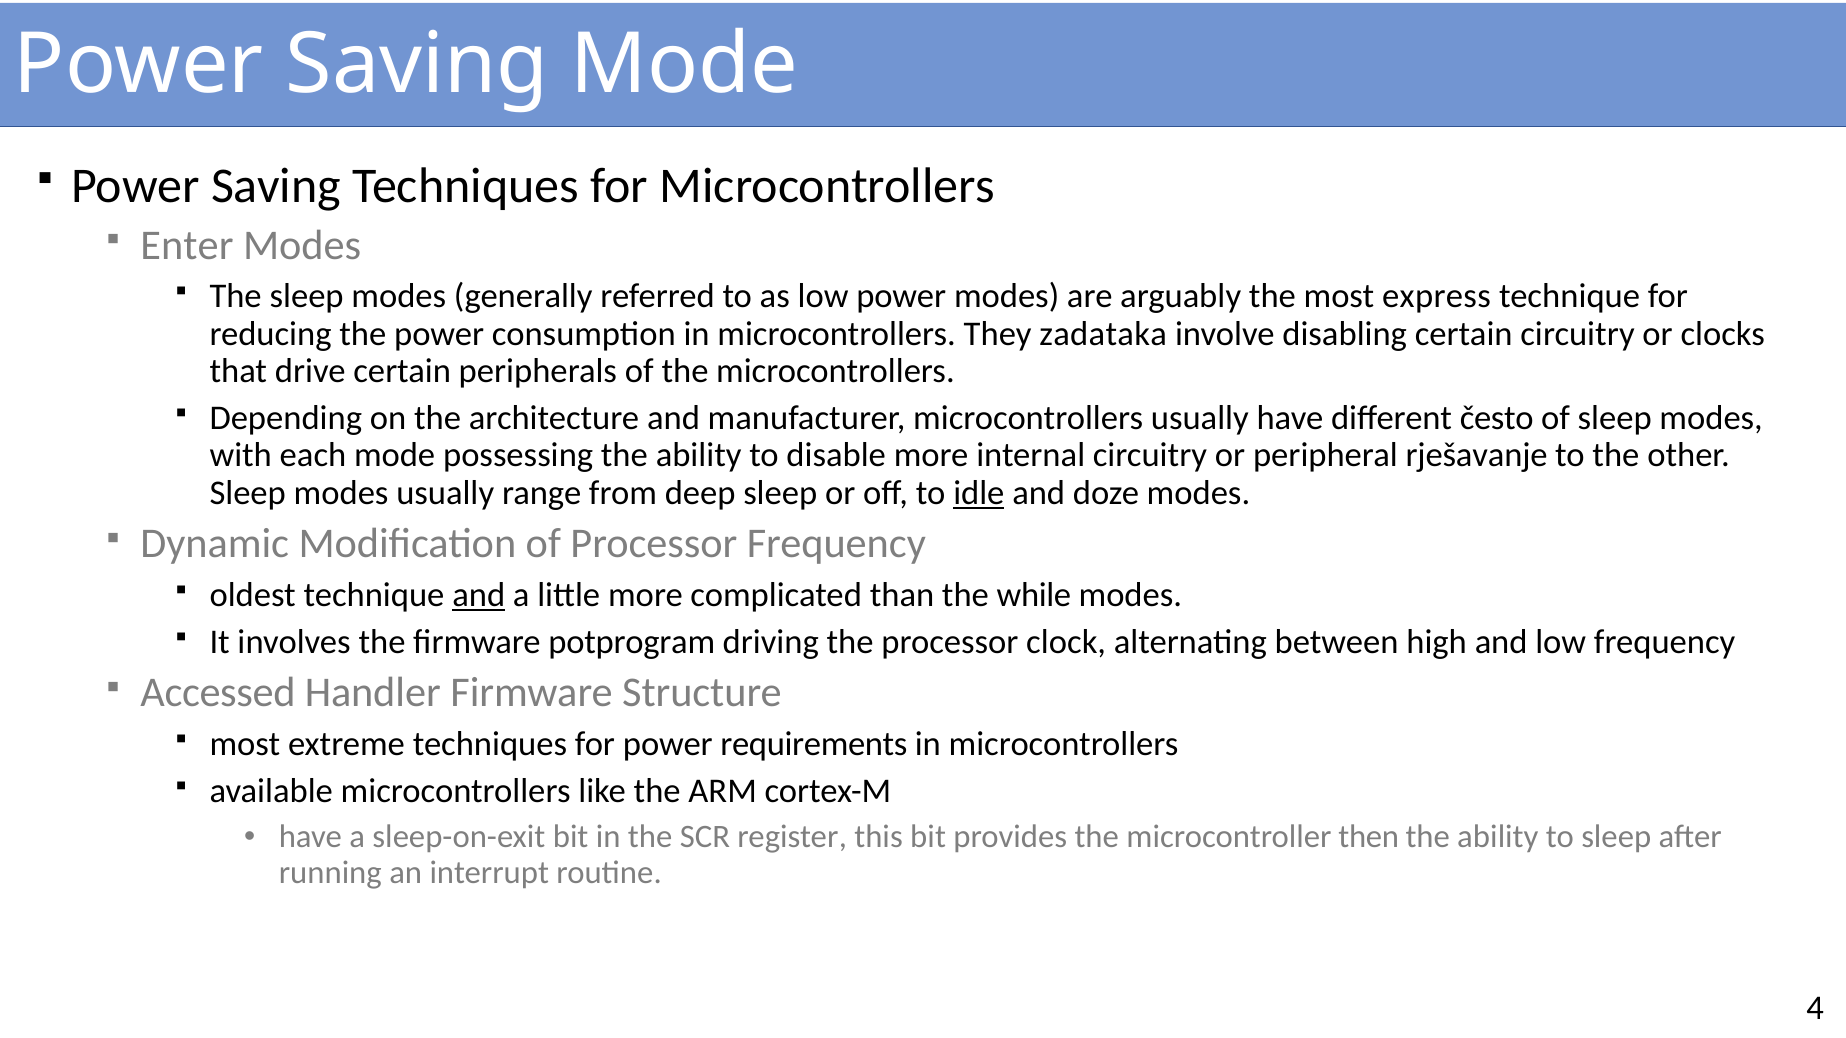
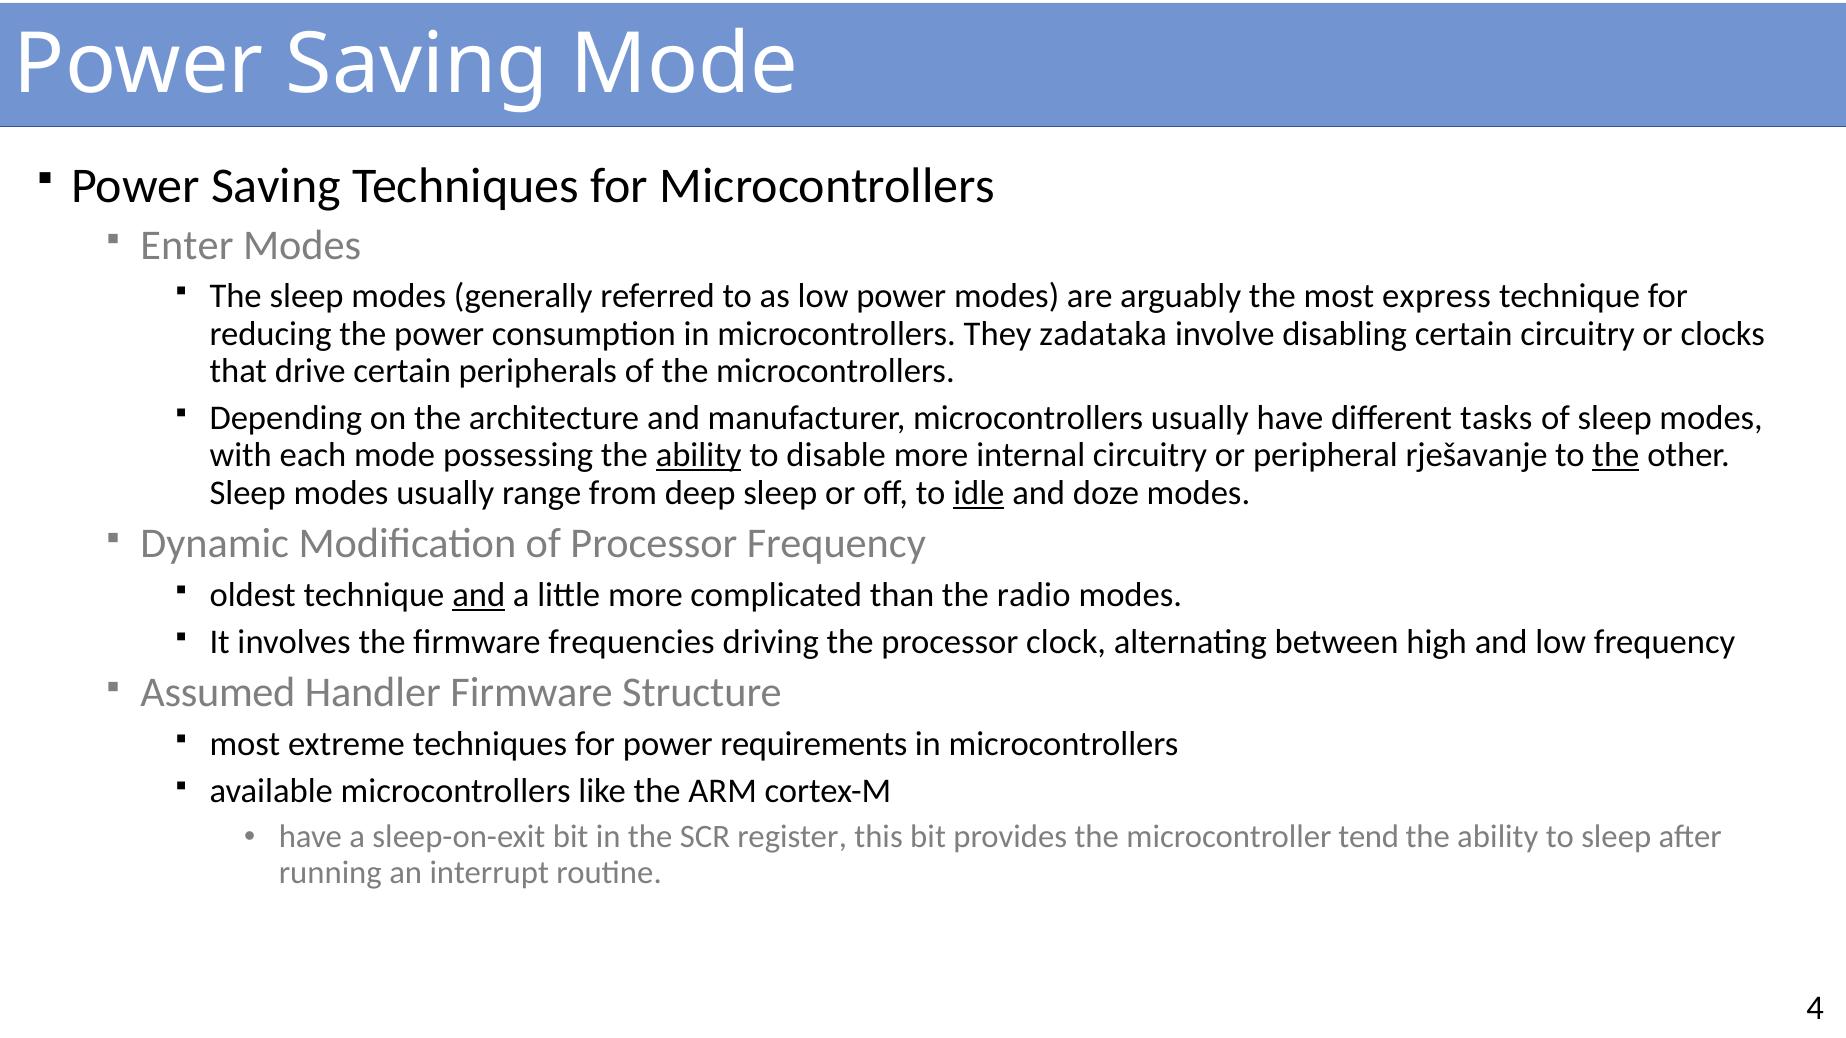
često: često -> tasks (1496, 418)
ability underline: none -> present (699, 456)
the underline: none -> present (1616, 456)
while: while -> radio (1034, 595)
potprogram: potprogram -> frequencies (632, 642)
Accessed: Accessed -> Assumed (218, 693)
then: then -> tend (1369, 837)
